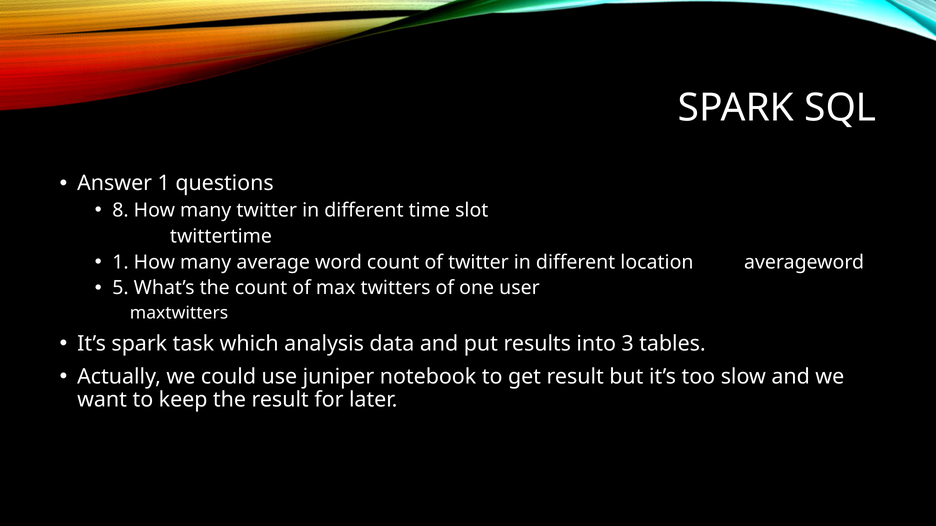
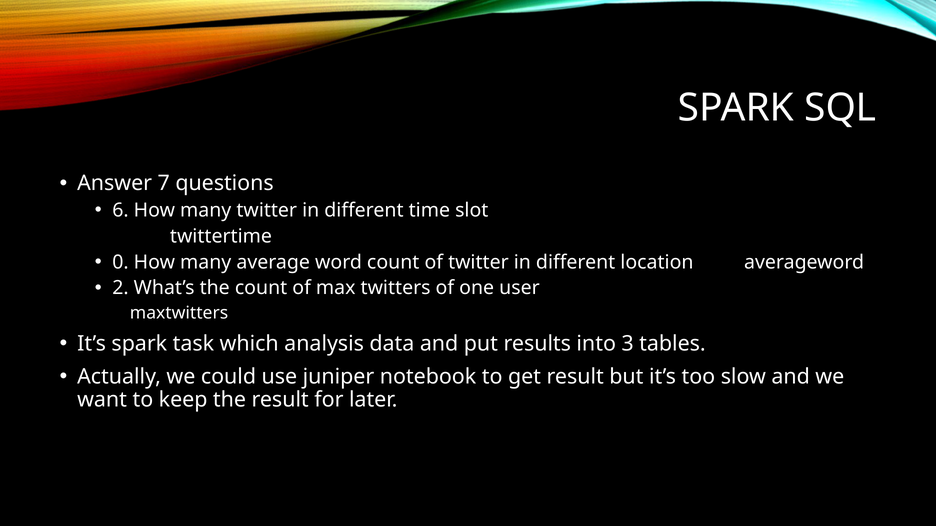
Answer 1: 1 -> 7 (164, 183)
8: 8 -> 6 (121, 210)
1: 1 -> 0 (121, 262)
5: 5 -> 2 (121, 288)
